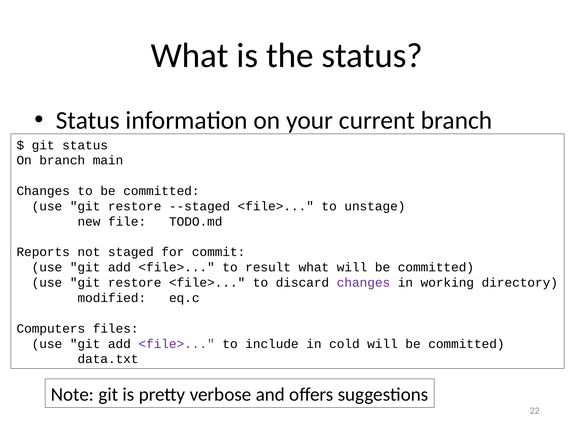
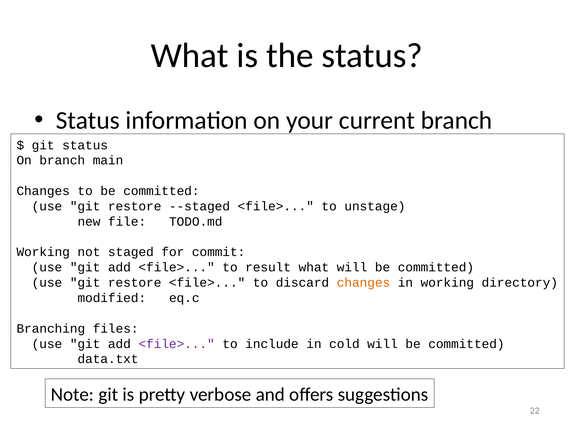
Reports: Reports -> Working (43, 252)
changes colour: purple -> orange (363, 283)
Computers: Computers -> Branching (51, 329)
